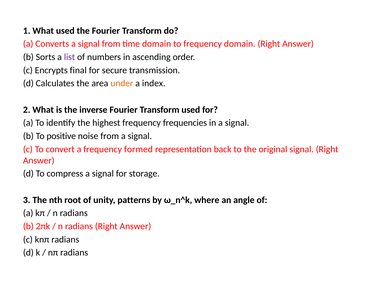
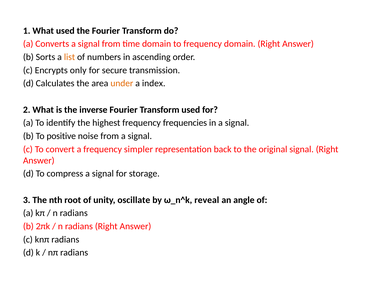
list colour: purple -> orange (69, 57)
final: final -> only (78, 70)
formed: formed -> simpler (138, 150)
patterns: patterns -> oscillate (134, 200)
where: where -> reveal (207, 200)
